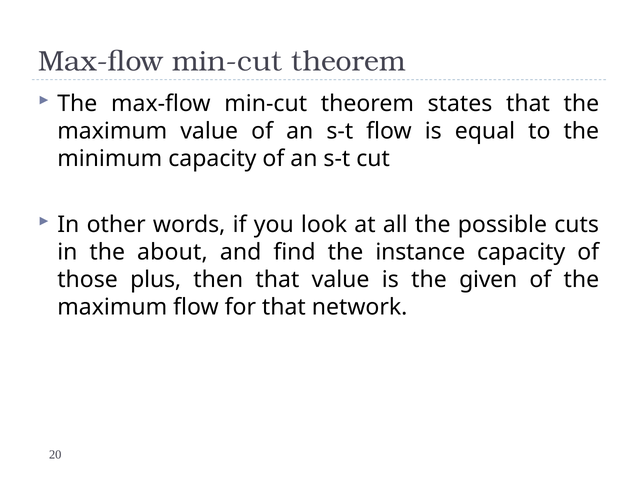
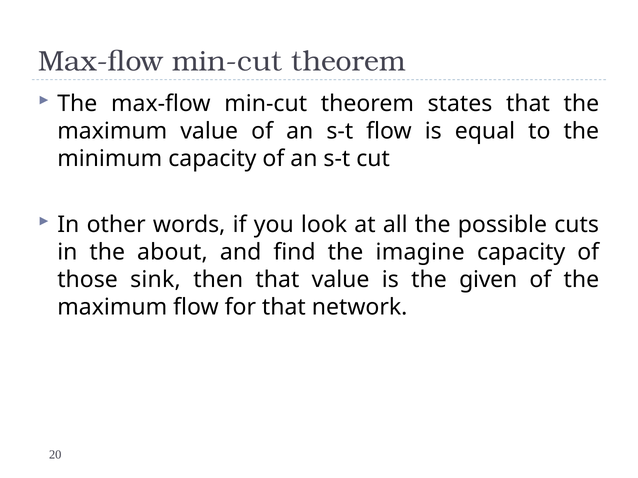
instance: instance -> imagine (420, 252)
plus: plus -> sink (155, 280)
